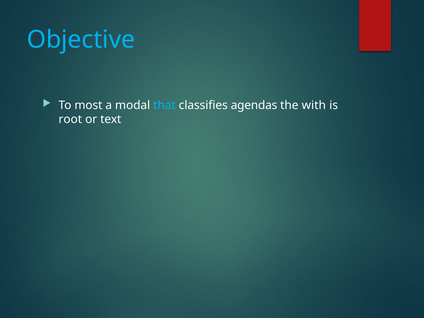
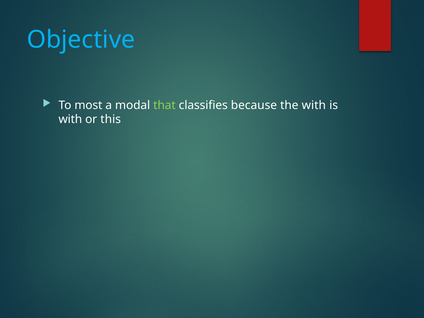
that colour: light blue -> light green (164, 105)
agendas: agendas -> because (254, 105)
root: root -> with (70, 119)
text: text -> this (111, 119)
